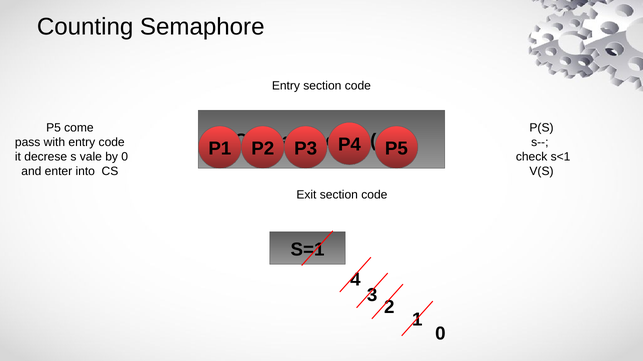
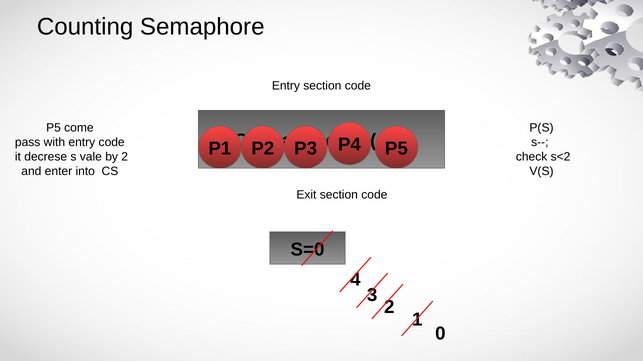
by 0: 0 -> 2 (125, 157)
s<1: s<1 -> s<2 (561, 157)
S=1: S=1 -> S=0 (308, 250)
